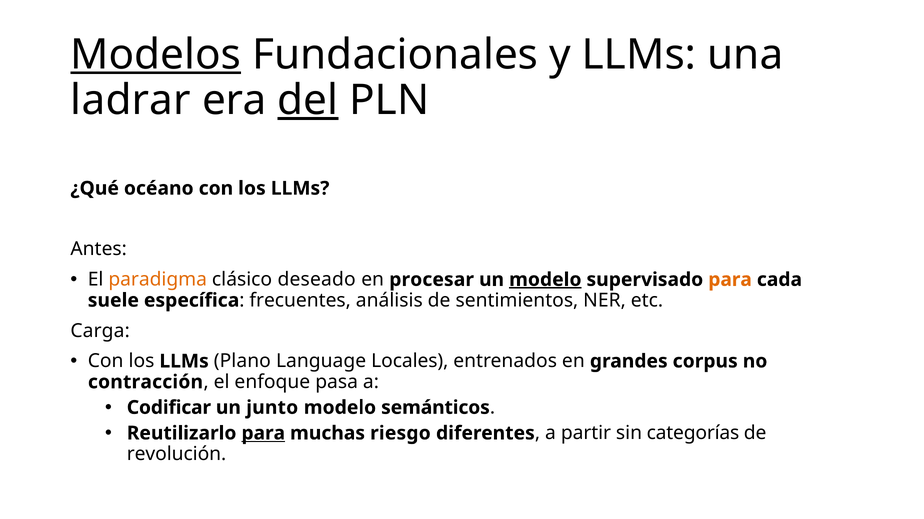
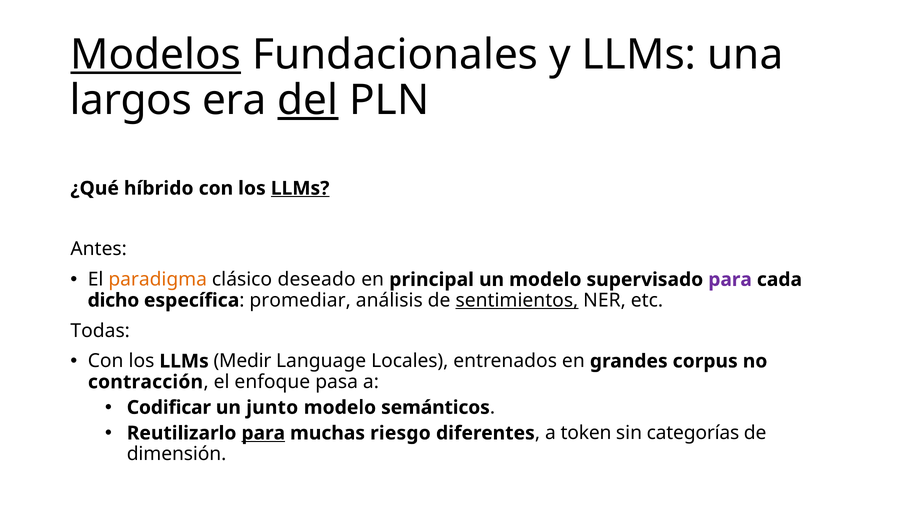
ladrar: ladrar -> largos (131, 100)
océano: océano -> híbrido (159, 189)
LLMs underline: none -> present (300, 189)
procesar: procesar -> principal (432, 280)
modelo underline: present -> none (545, 280)
para colour: orange -> purple (730, 280)
suele: suele -> dicho (113, 301)
frecuentes: frecuentes -> promediar (300, 301)
sentimientos underline: none -> present (517, 301)
Carga: Carga -> Todas (100, 331)
Plano: Plano -> Medir (242, 362)
partir: partir -> token (586, 434)
revolución: revolución -> dimensión (177, 455)
